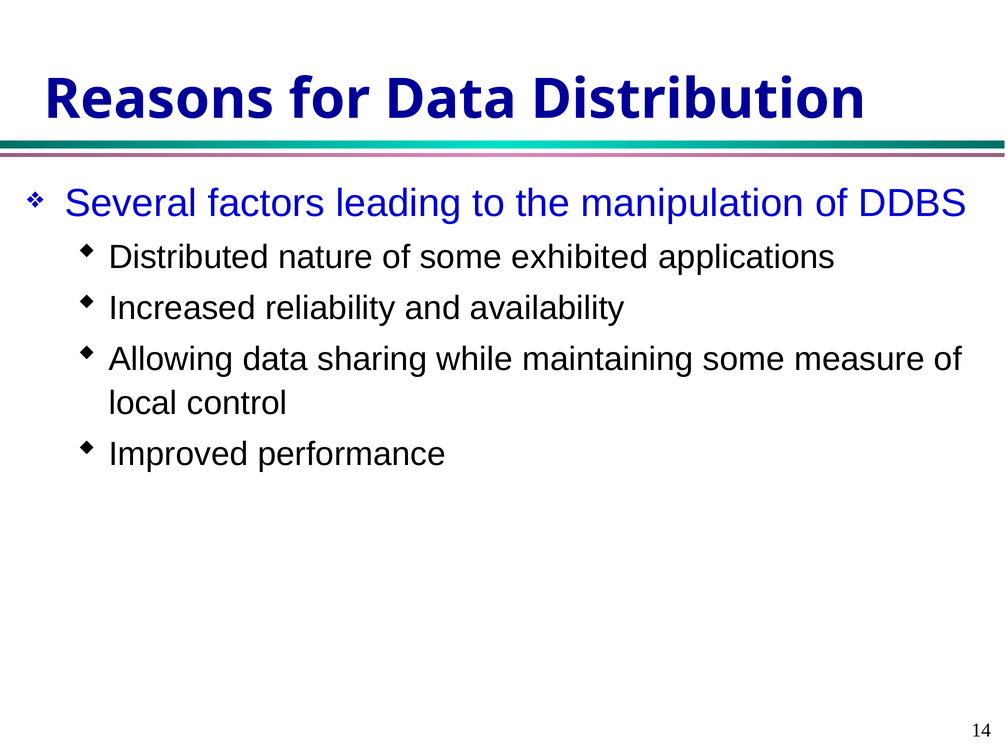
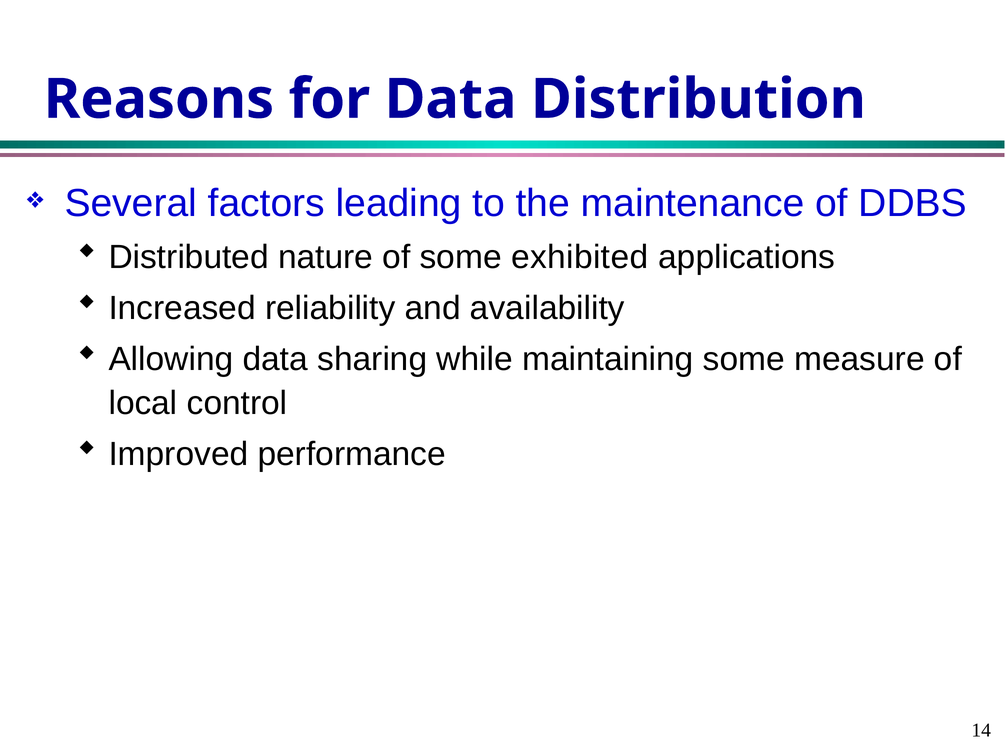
manipulation: manipulation -> maintenance (693, 204)
